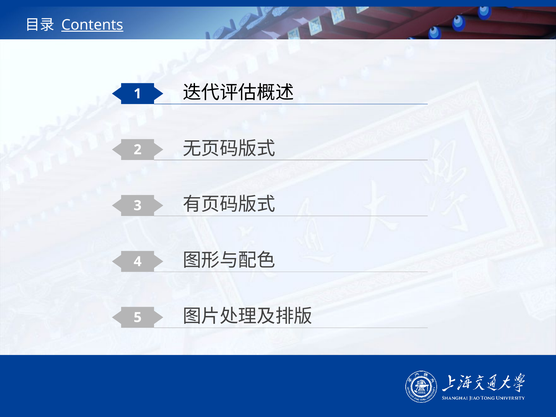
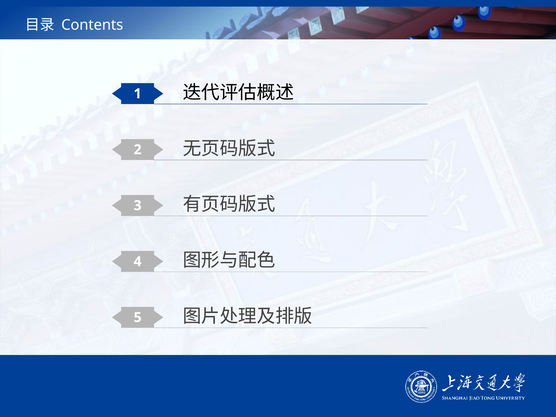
Contents underline: present -> none (92, 25)
